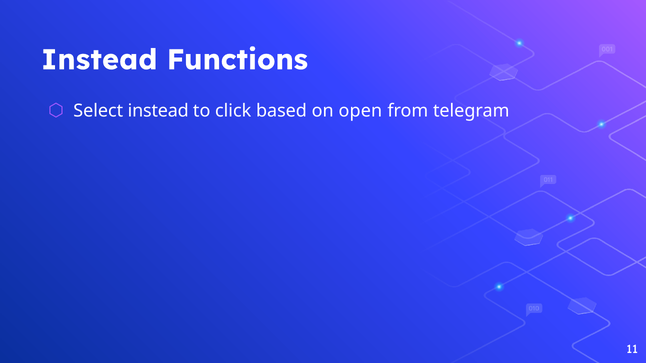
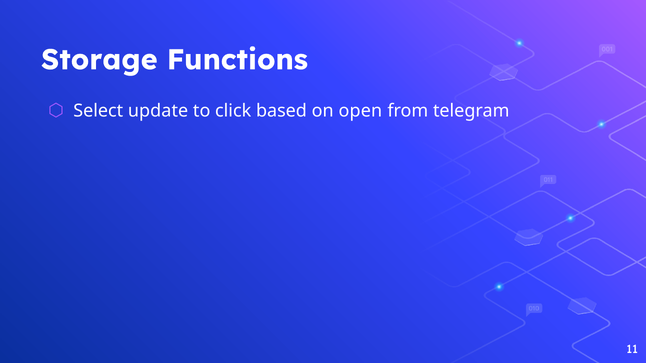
Instead: Instead -> Storage (99, 60)
Select instead: instead -> update (158, 111)
